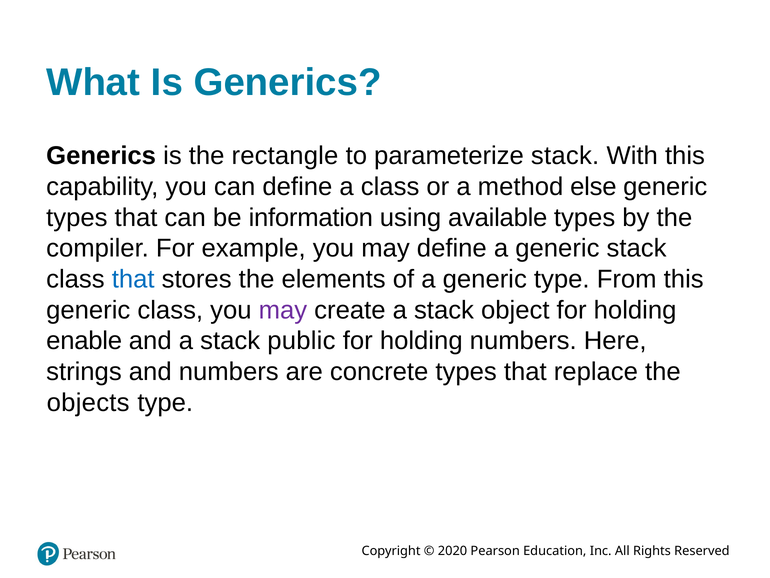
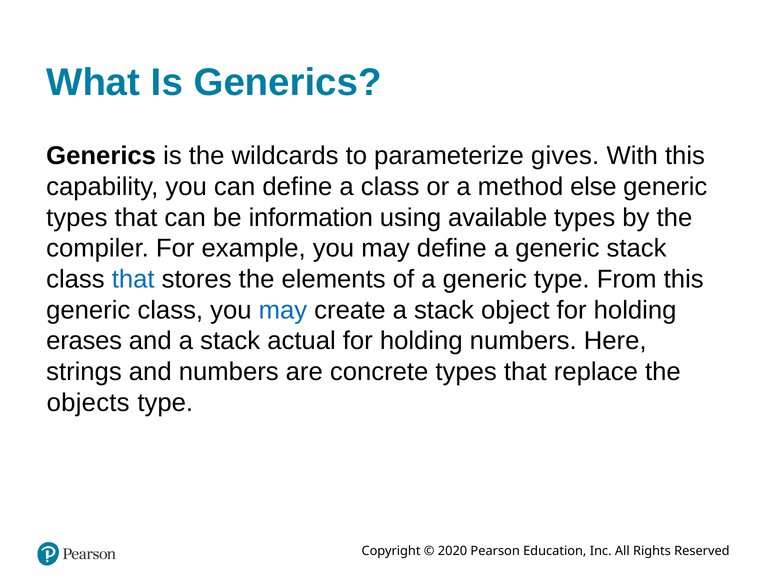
rectangle: rectangle -> wildcards (285, 156)
parameterize stack: stack -> gives (565, 156)
may colour: purple -> blue (283, 310)
enable: enable -> erases (84, 341)
public: public -> actual (302, 341)
